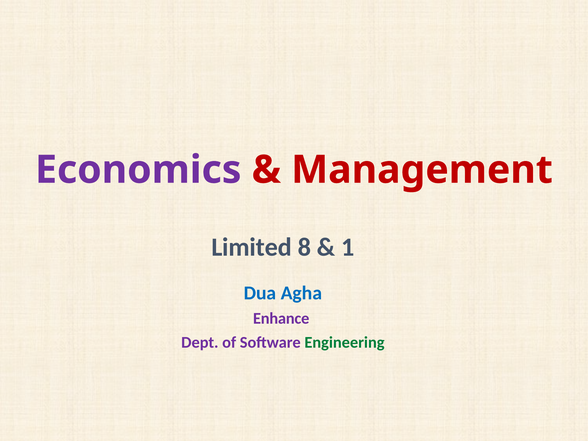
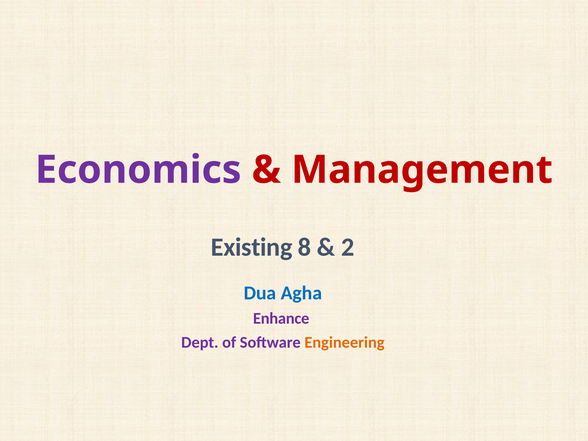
Limited: Limited -> Existing (252, 247)
1: 1 -> 2 (348, 247)
Engineering colour: green -> orange (344, 342)
